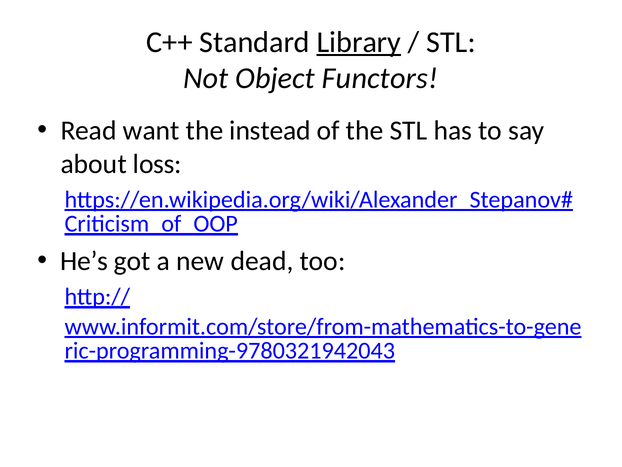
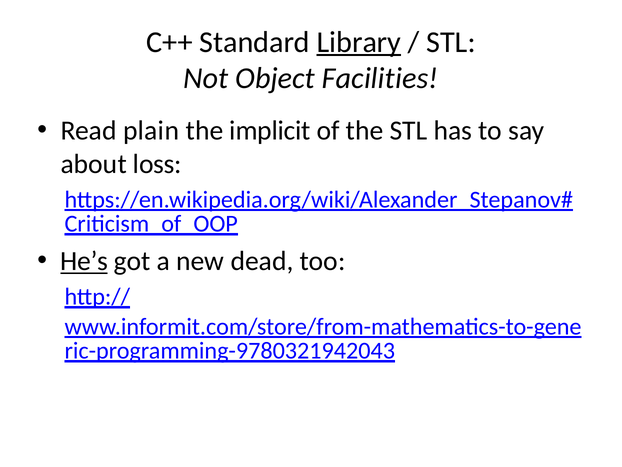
Functors: Functors -> Facilities (380, 78)
want: want -> plain (151, 131)
instead: instead -> implicit (270, 131)
He’s underline: none -> present (84, 261)
